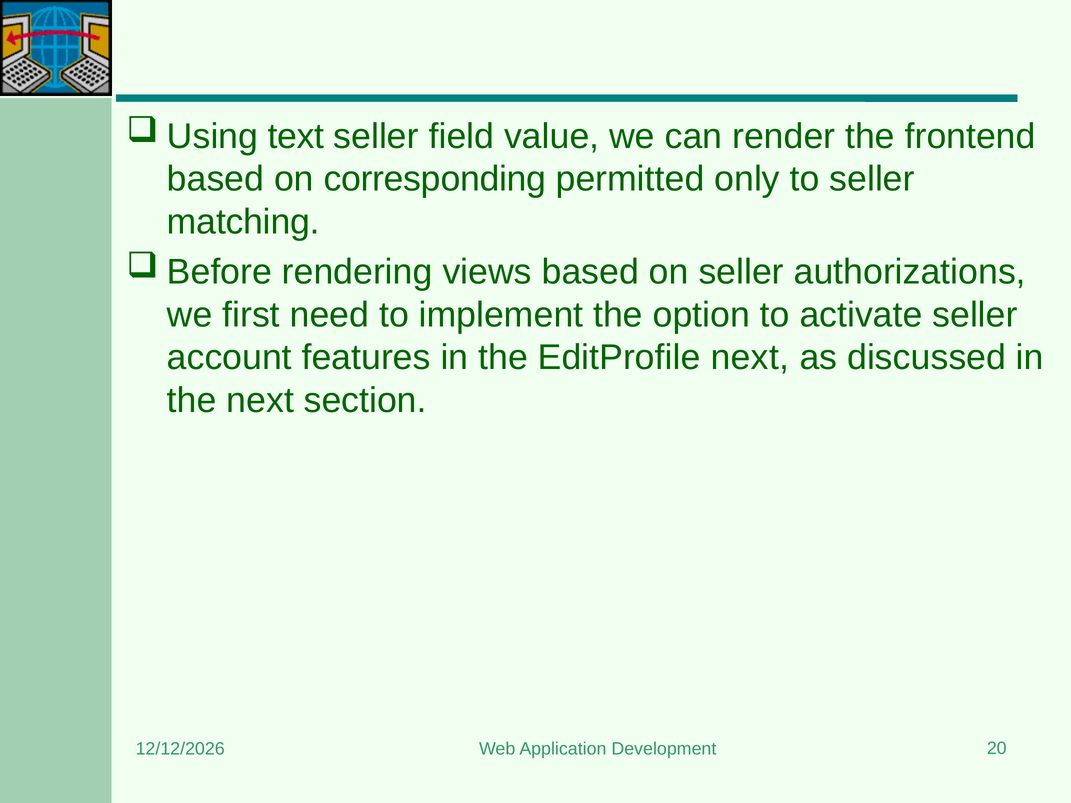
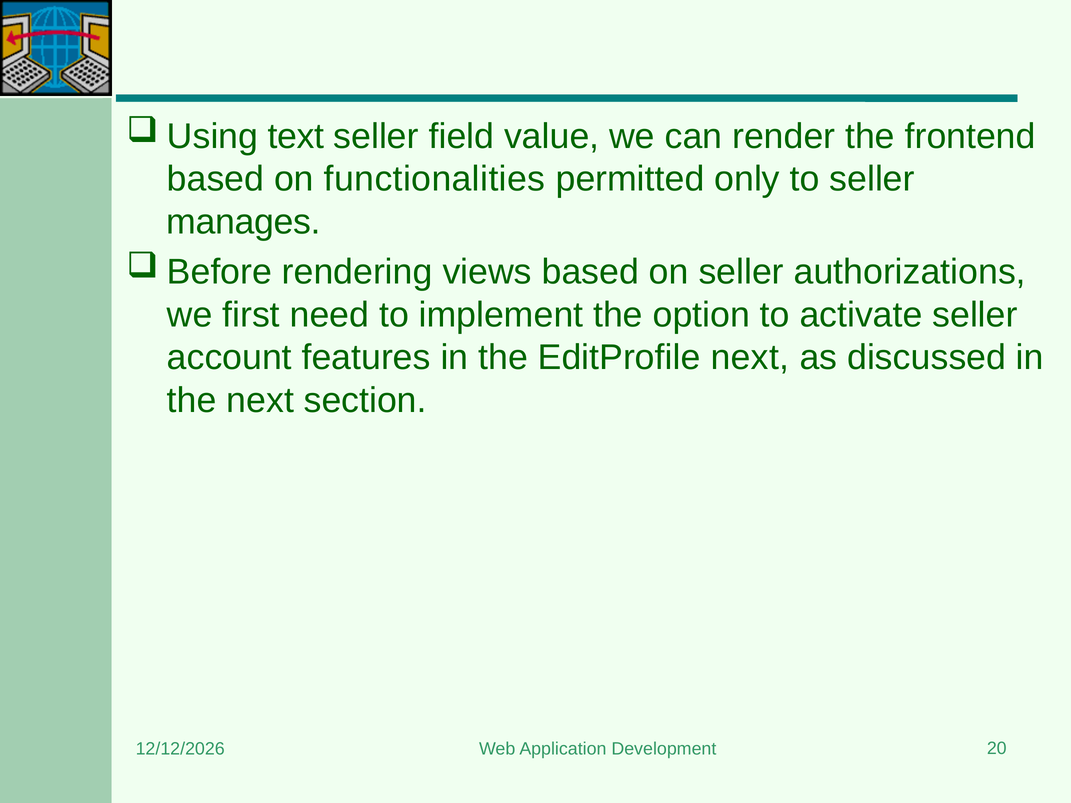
corresponding: corresponding -> functionalities (435, 179)
matching: matching -> manages (243, 222)
